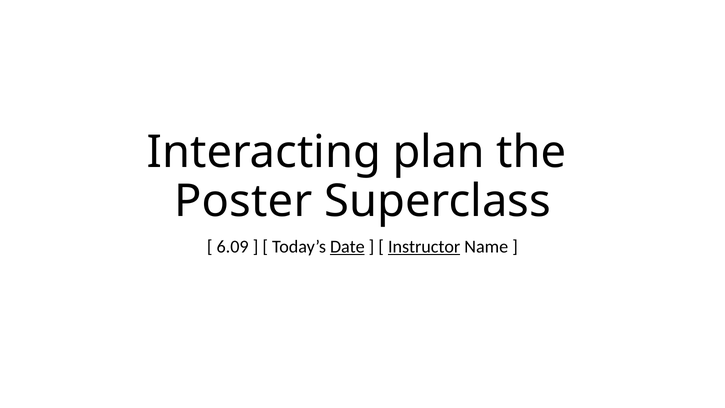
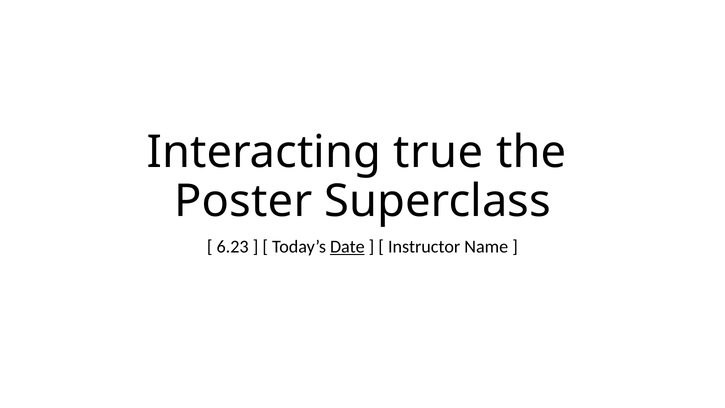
plan: plan -> true (438, 152)
6.09: 6.09 -> 6.23 (233, 247)
Instructor underline: present -> none (424, 247)
